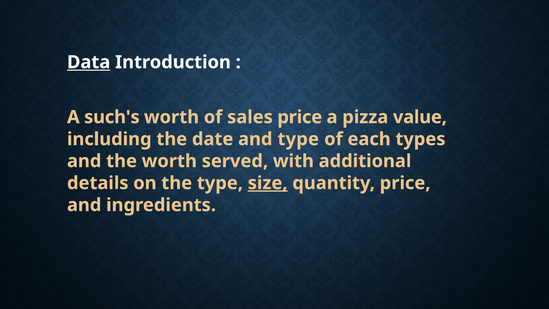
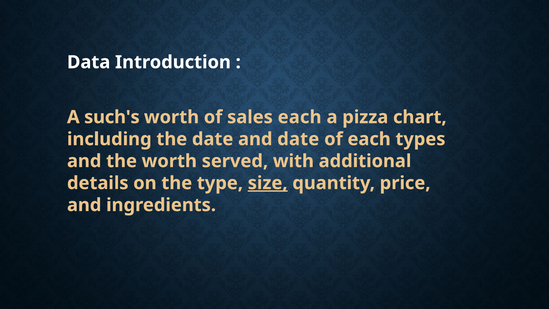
Data underline: present -> none (89, 62)
sales price: price -> each (300, 117)
value: value -> chart (420, 117)
and type: type -> date (298, 139)
